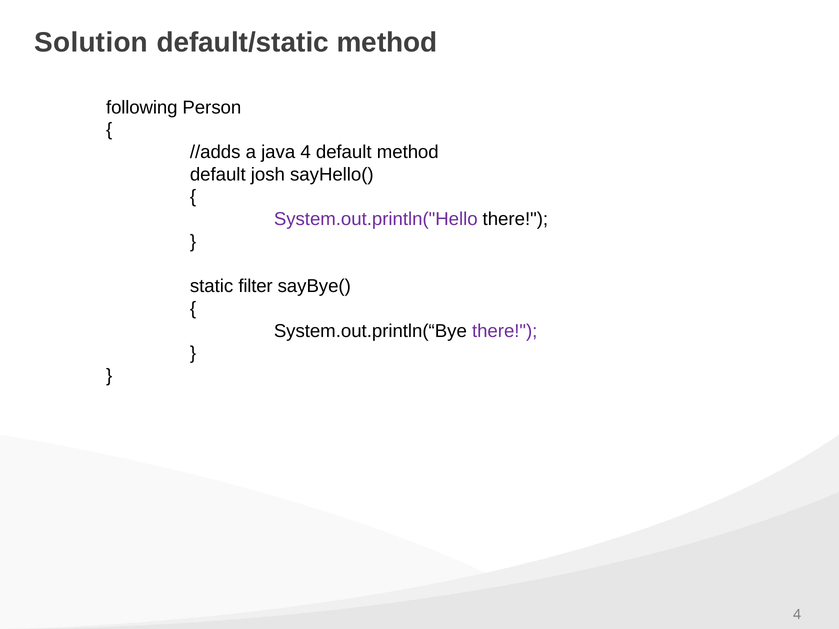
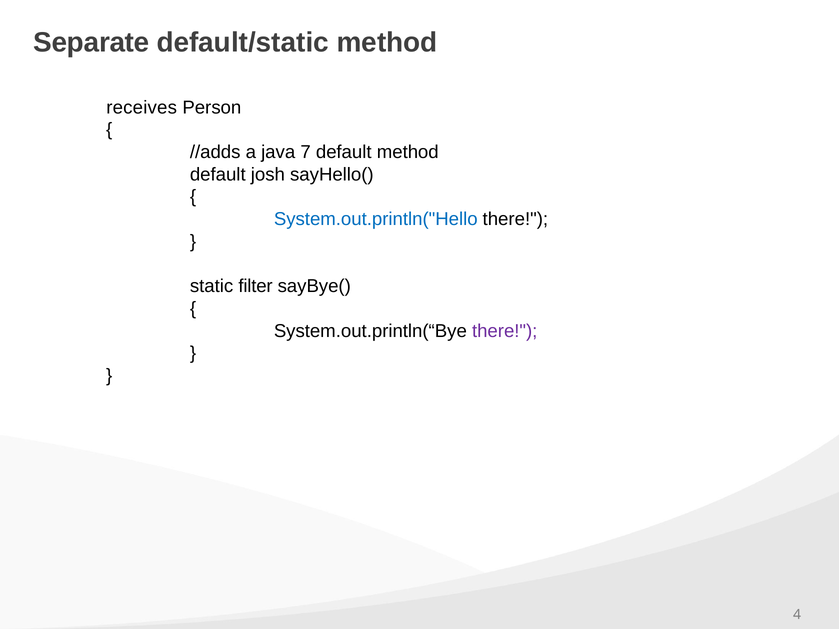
Solution: Solution -> Separate (91, 42)
following: following -> receives (142, 107)
java 4: 4 -> 7 (306, 152)
System.out.println("Hello colour: purple -> blue (376, 219)
